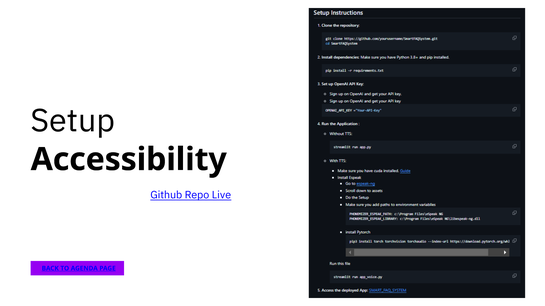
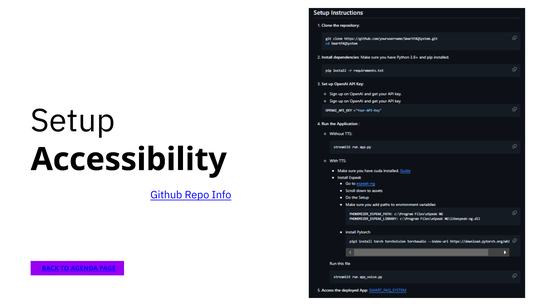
Live: Live -> Info (221, 195)
